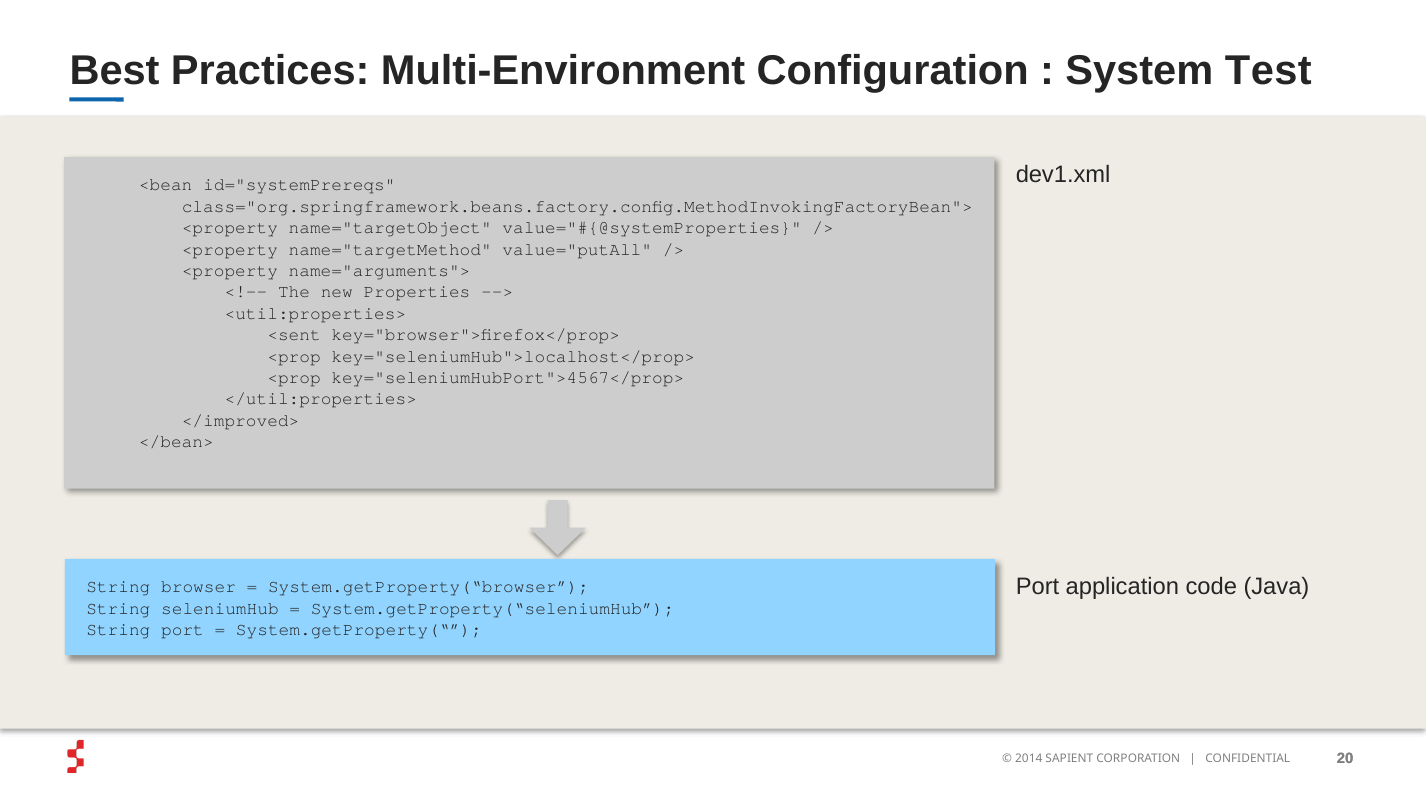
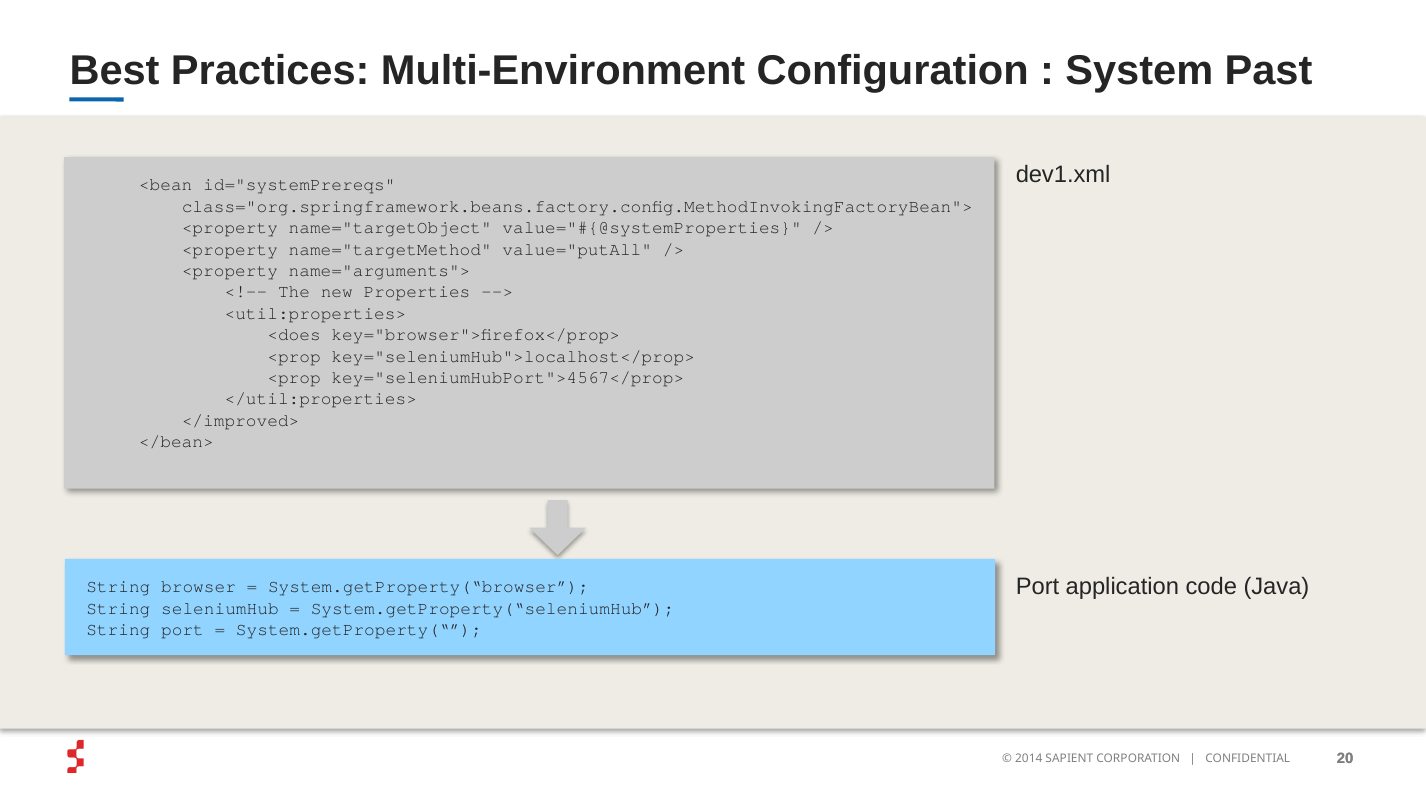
Test: Test -> Past (1269, 71)
<sent: <sent -> <does (294, 335)
